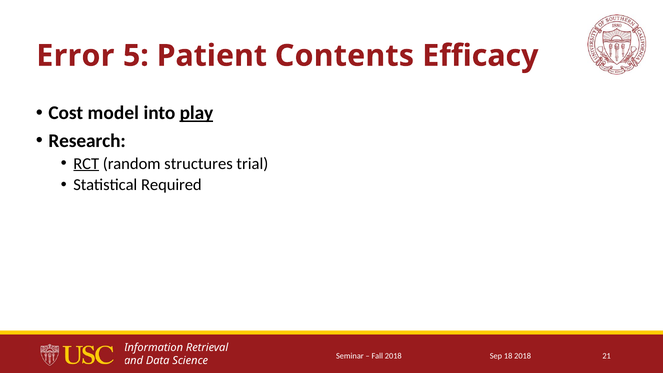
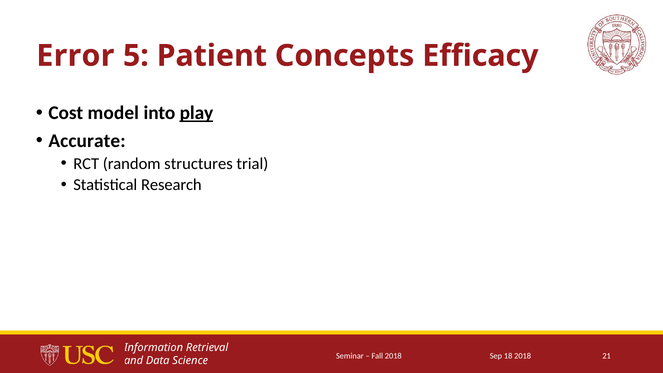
Contents: Contents -> Concepts (345, 56)
Research: Research -> Accurate (87, 141)
RCT underline: present -> none (86, 164)
Required: Required -> Research (171, 185)
